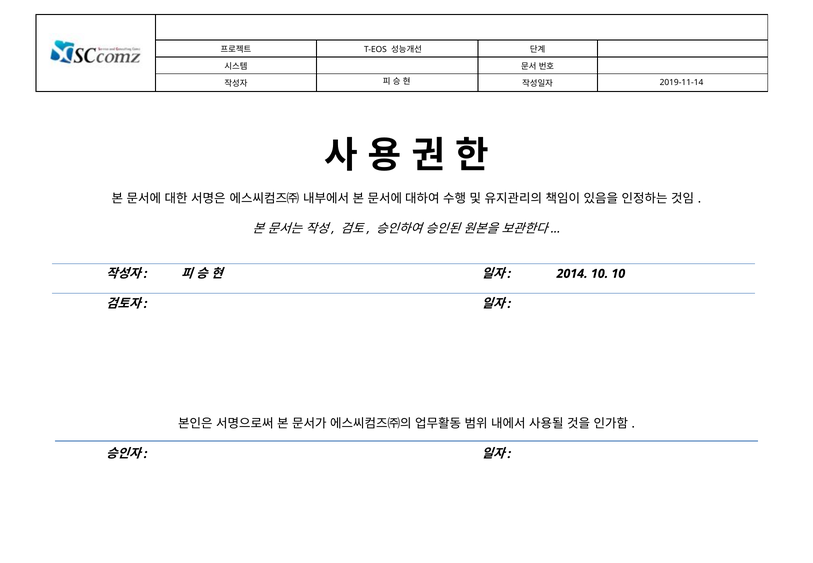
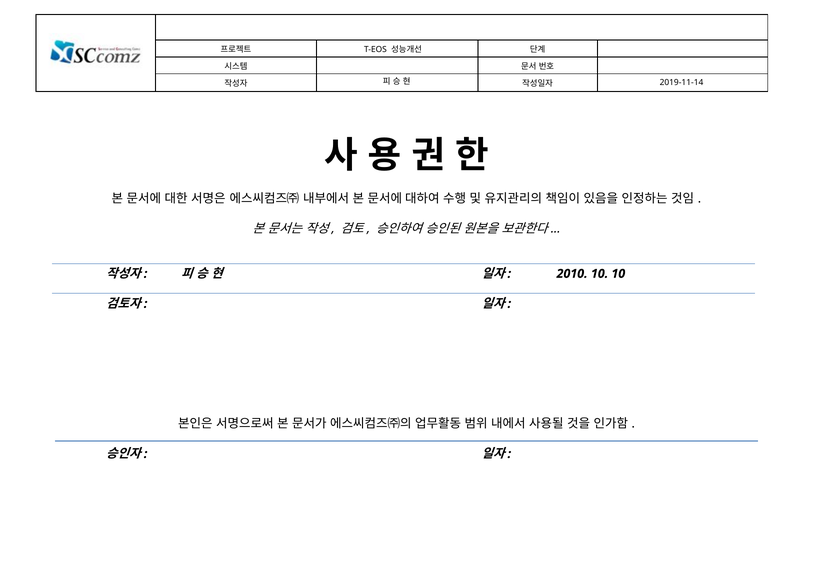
2014: 2014 -> 2010 (572, 274)
